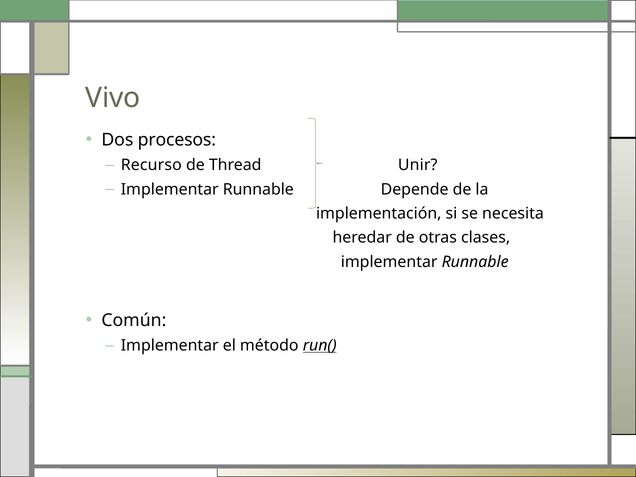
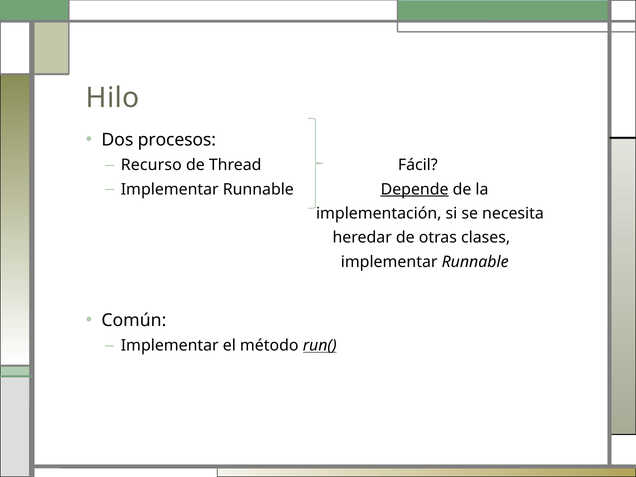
Vivo: Vivo -> Hilo (113, 98)
Unir: Unir -> Fácil (418, 165)
Depende underline: none -> present (415, 189)
